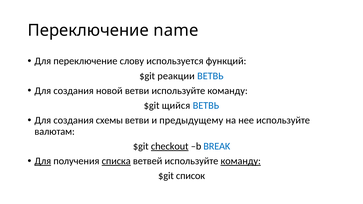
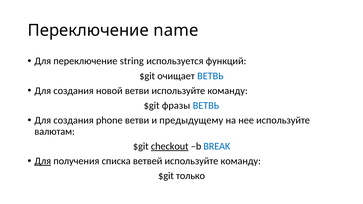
слову: слову -> string (132, 61)
реакции: реакции -> очищает (176, 76)
щийся: щийся -> фразы (176, 106)
схемы: схемы -> phone (109, 120)
списка underline: present -> none (116, 161)
команду underline: present -> none (241, 161)
список: список -> только (191, 176)
